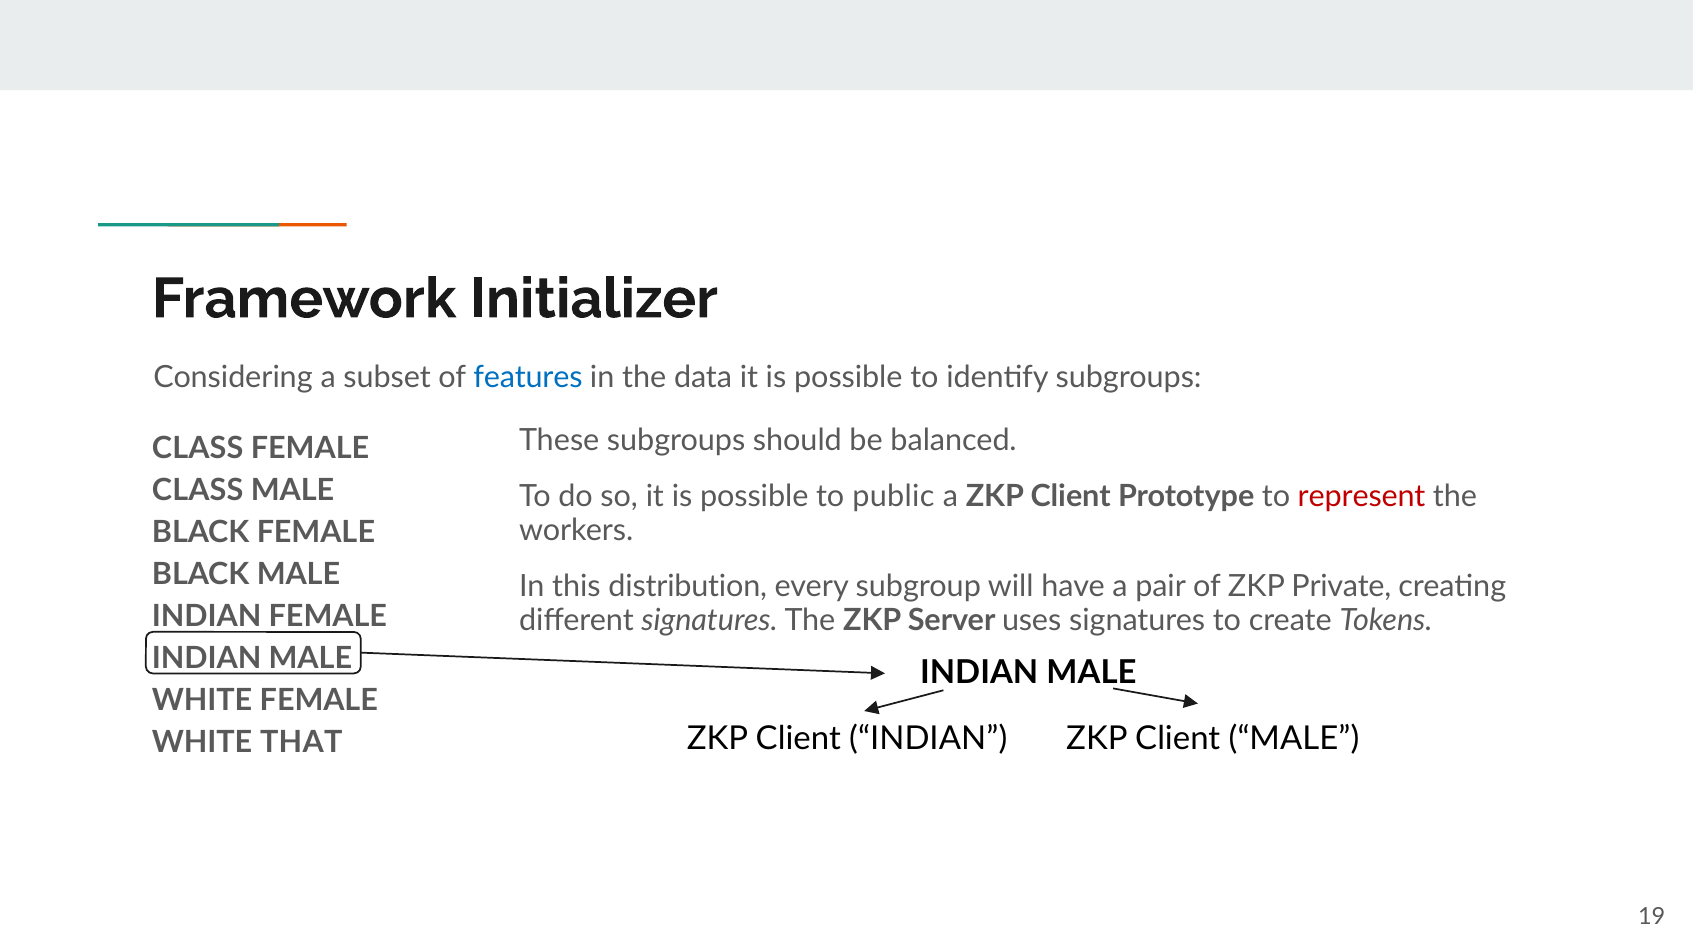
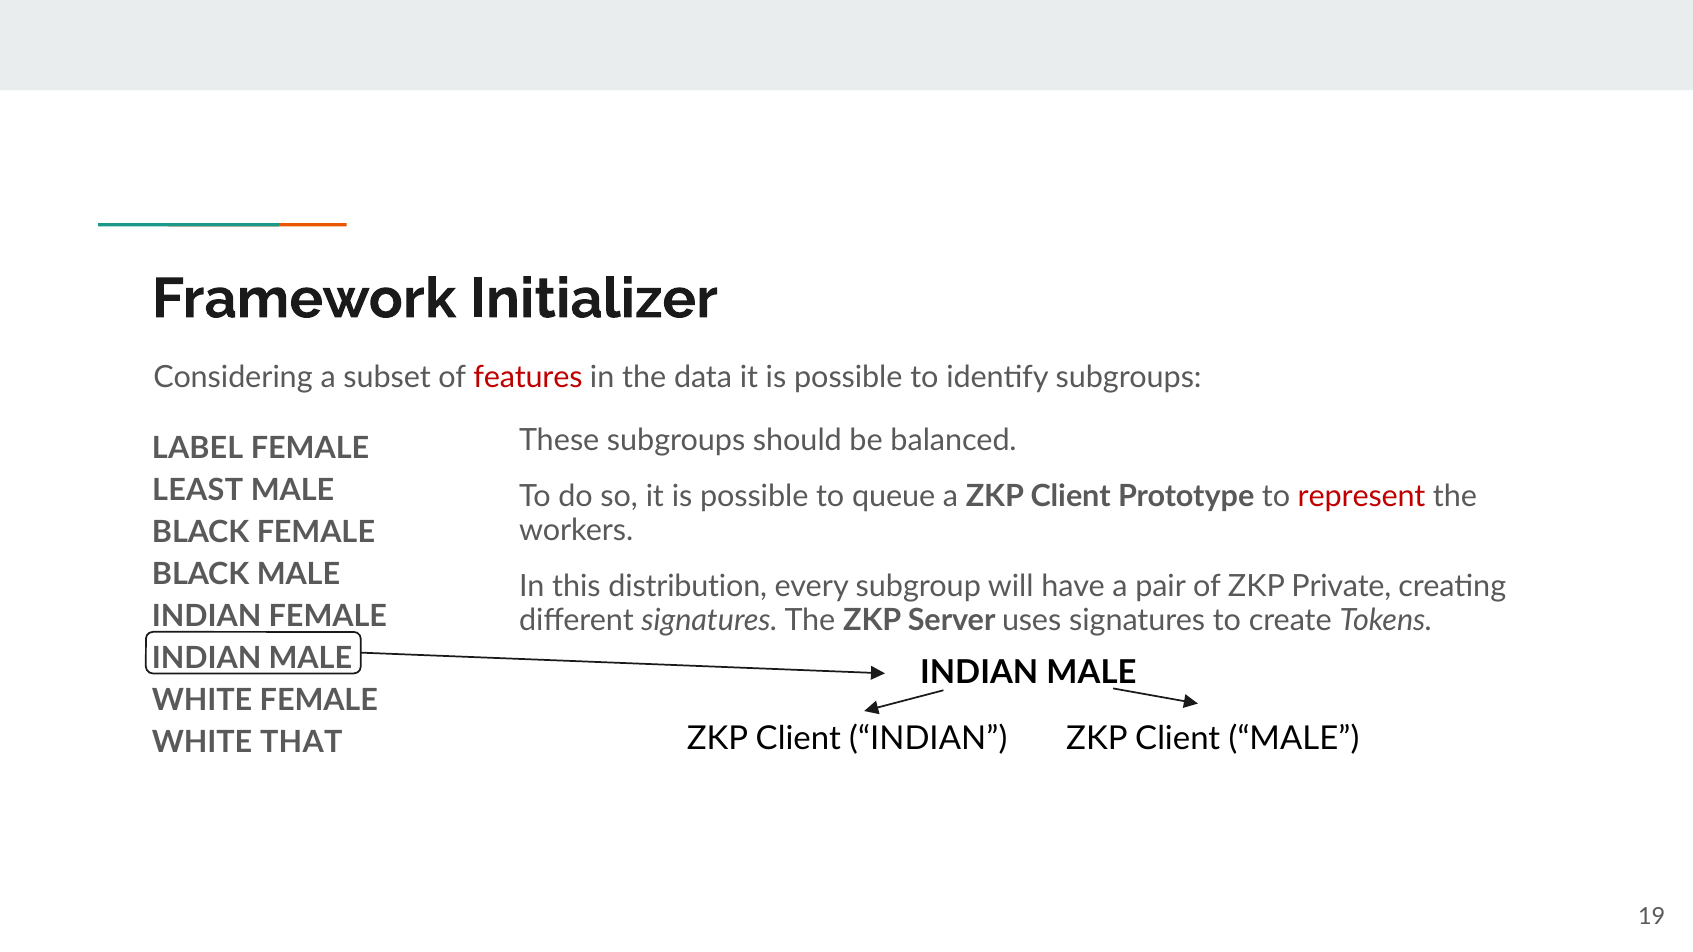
features colour: blue -> red (528, 378)
CLASS: CLASS -> LABEL (198, 449)
CLASS: CLASS -> LEAST (198, 491)
public: public -> queue (894, 497)
